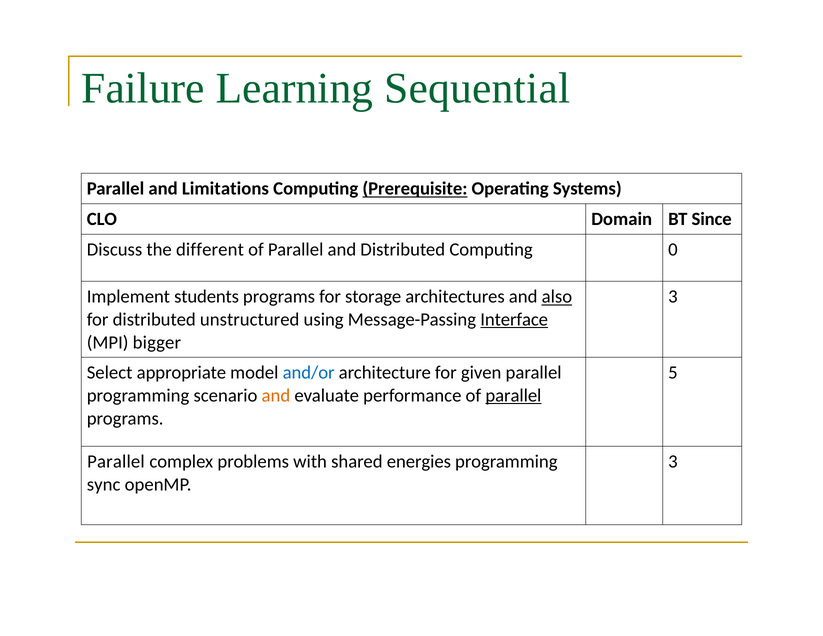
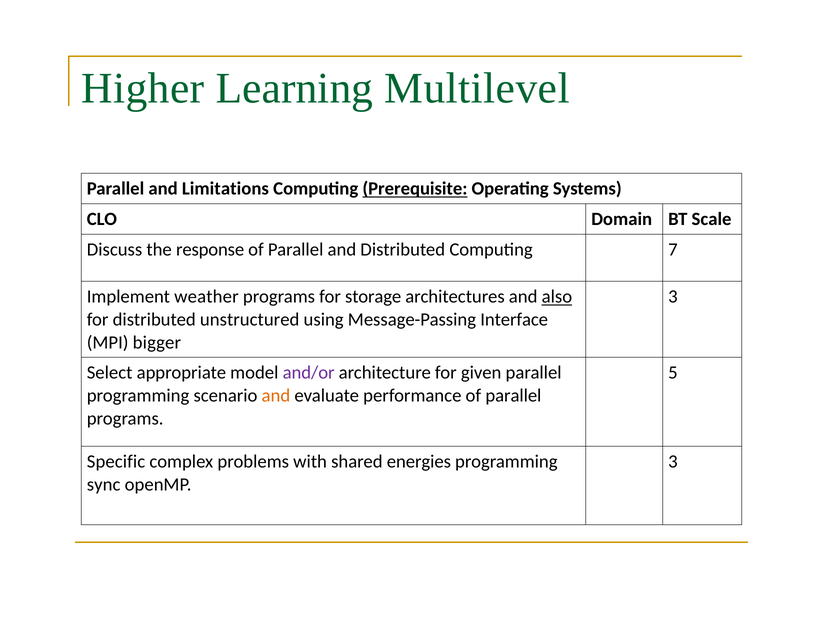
Failure: Failure -> Higher (143, 89)
Sequential: Sequential -> Multilevel (477, 89)
Since: Since -> Scale (712, 219)
different: different -> response (210, 249)
0: 0 -> 7 (673, 249)
students: students -> weather (206, 297)
Interface underline: present -> none (514, 320)
and/or colour: blue -> purple (309, 373)
parallel underline: present -> none (513, 396)
Parallel: Parallel -> Specific (116, 462)
